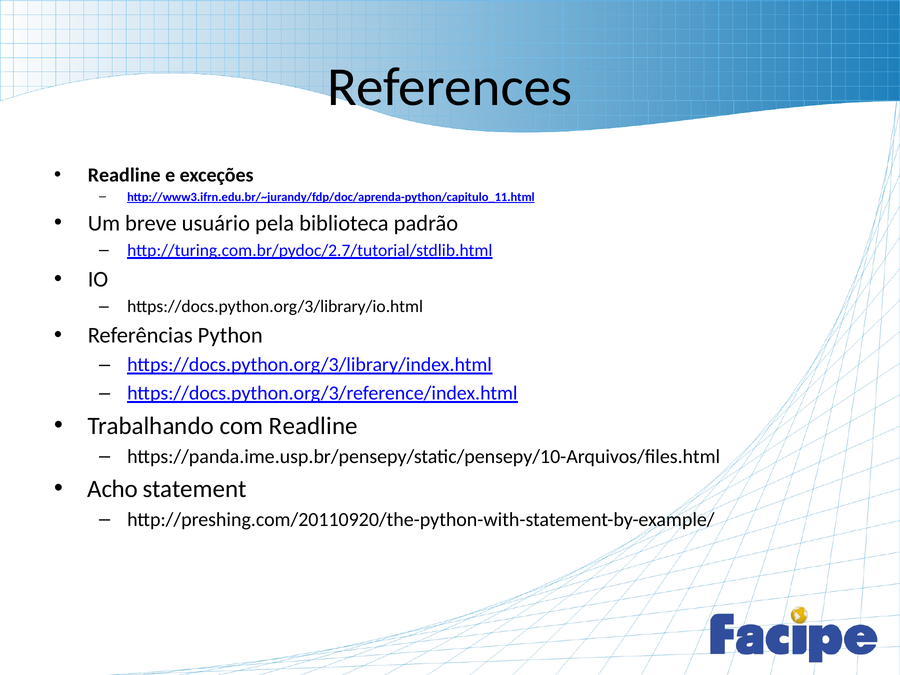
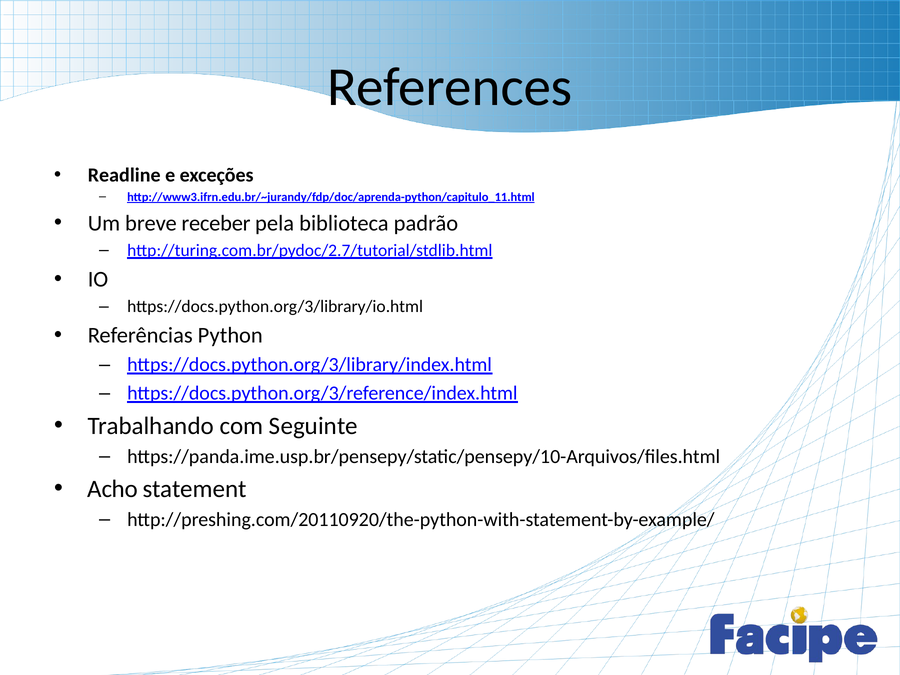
usuário: usuário -> receber (216, 223)
com Readline: Readline -> Seguinte (313, 426)
